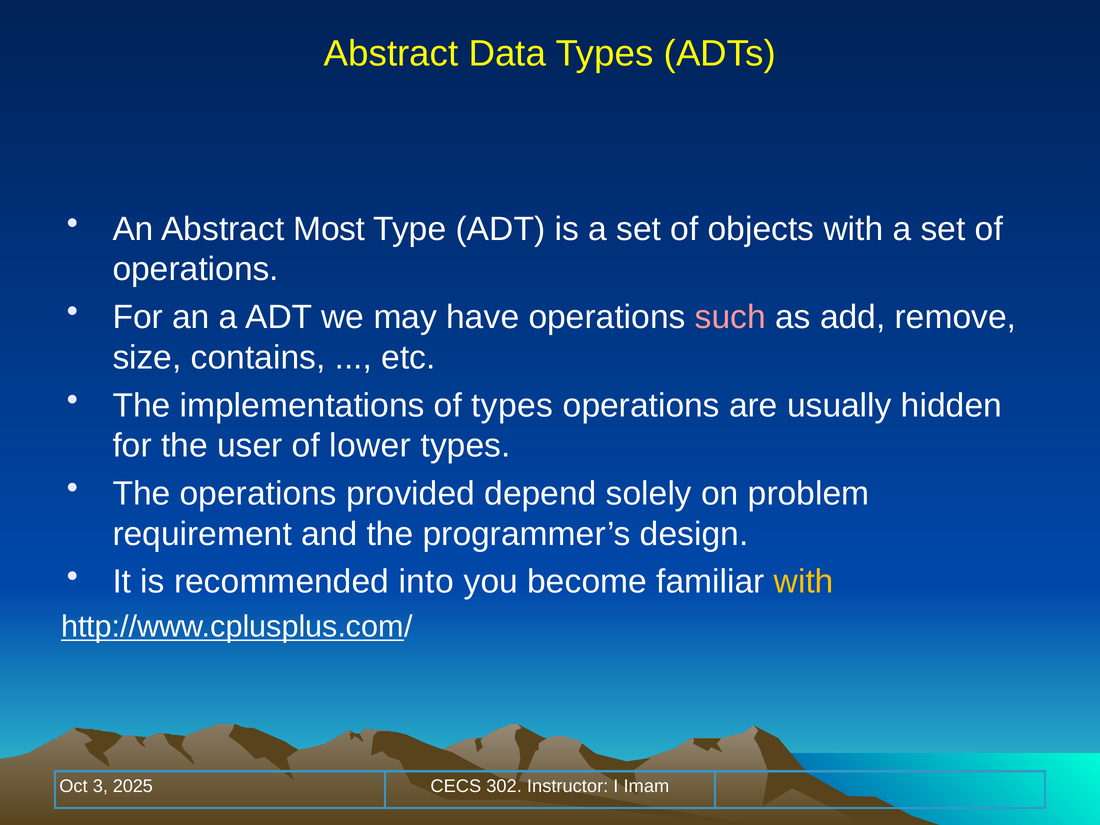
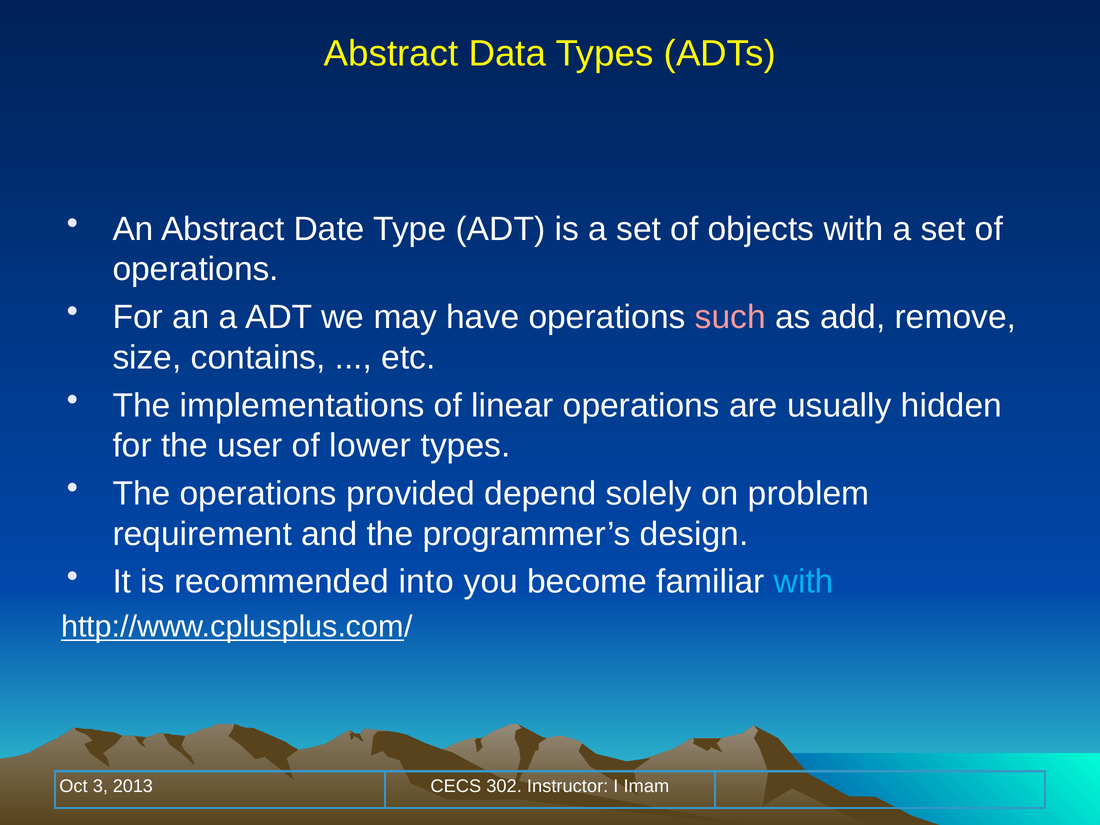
Most: Most -> Date (329, 229)
of types: types -> linear (512, 405)
with colour: yellow -> light blue (804, 582)
2025: 2025 -> 2013 (133, 786)
